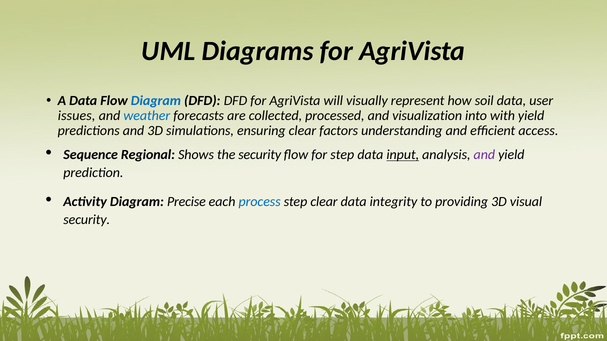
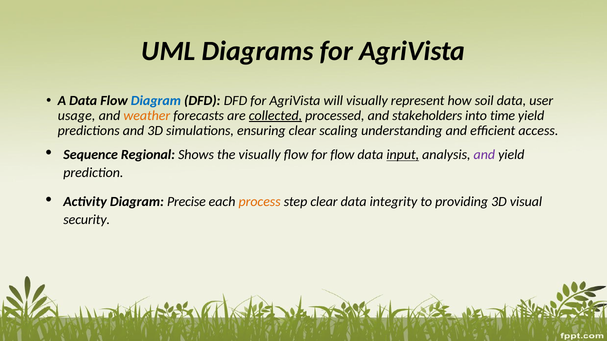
issues: issues -> usage (77, 116)
weather colour: blue -> orange (147, 116)
collected underline: none -> present (275, 116)
visualization: visualization -> stakeholders (427, 116)
with: with -> time (503, 116)
factors: factors -> scaling (339, 131)
the security: security -> visually (260, 155)
for step: step -> flow (342, 155)
process colour: blue -> orange (260, 202)
